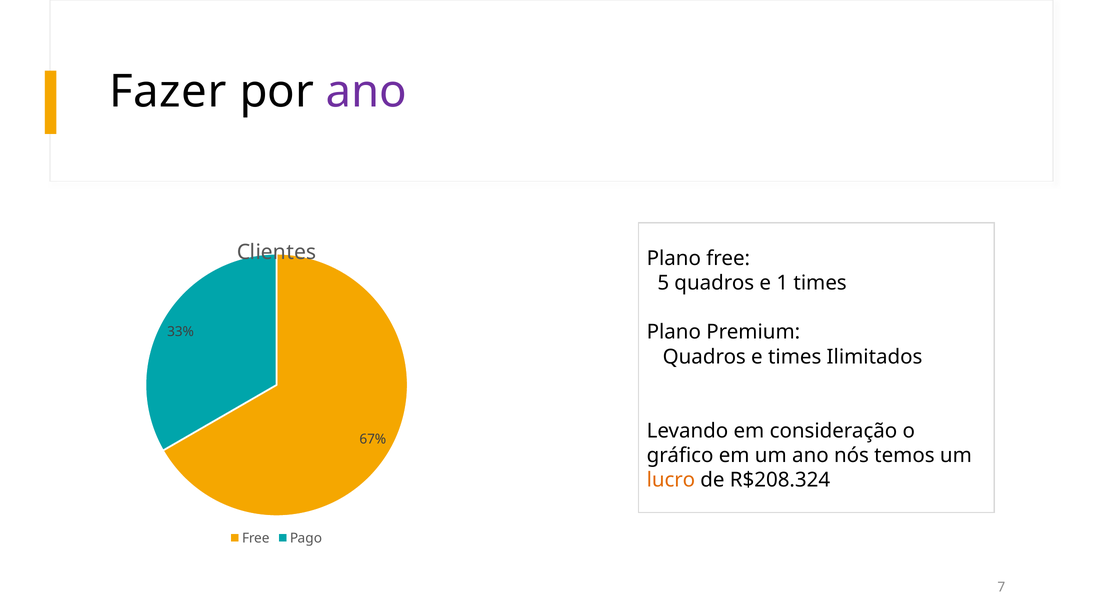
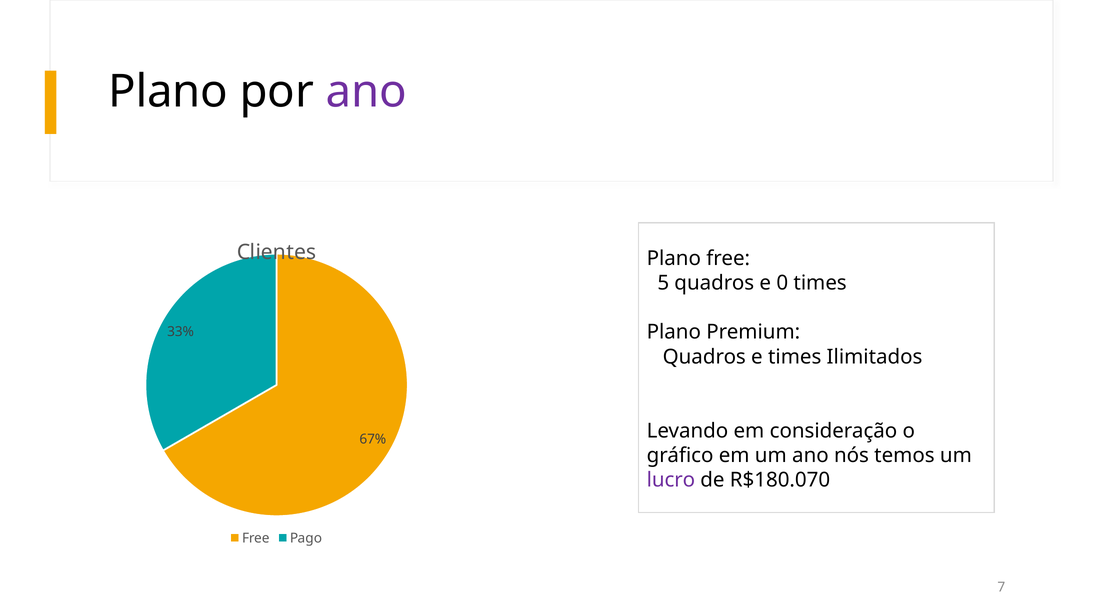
Fazer: Fazer -> Plano (168, 92)
1: 1 -> 0 (782, 283)
lucro colour: orange -> purple (671, 480)
R$208.324: R$208.324 -> R$180.070 (780, 480)
